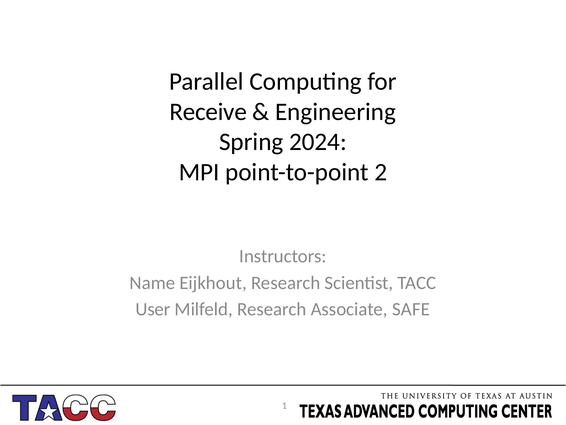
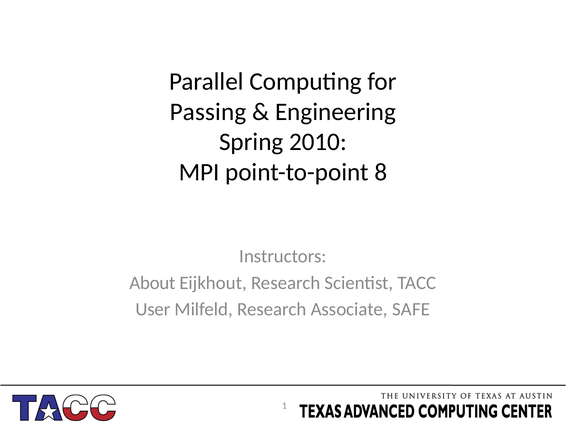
Receive: Receive -> Passing (208, 112)
2024: 2024 -> 2010 (318, 142)
2: 2 -> 8 (381, 172)
Name: Name -> About (152, 282)
